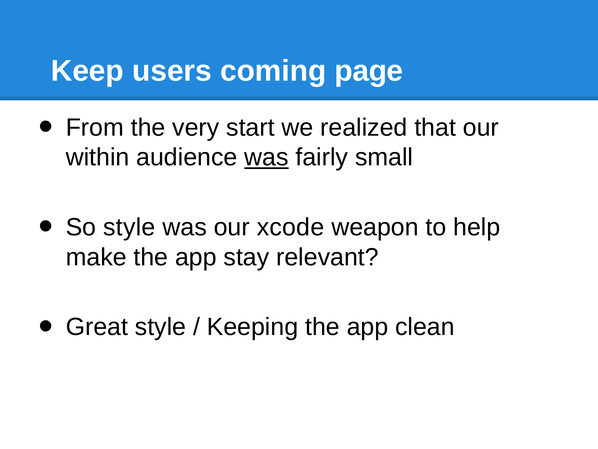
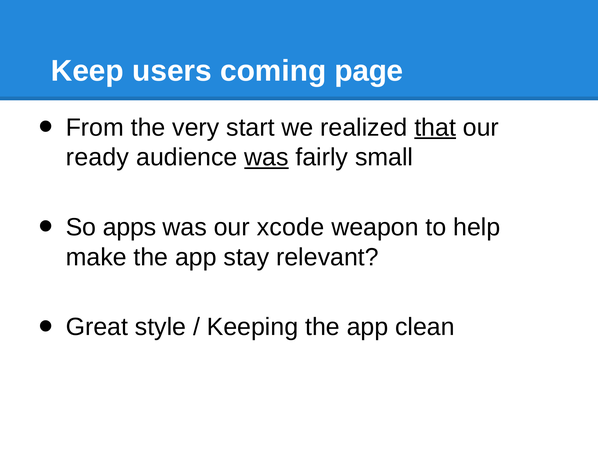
that underline: none -> present (435, 127)
within: within -> ready (97, 157)
So style: style -> apps (130, 227)
